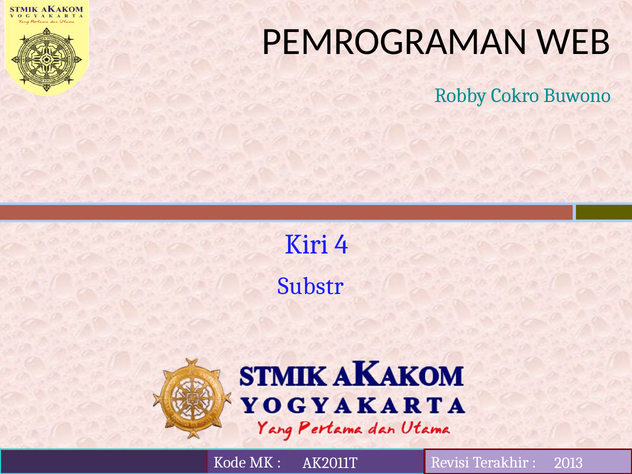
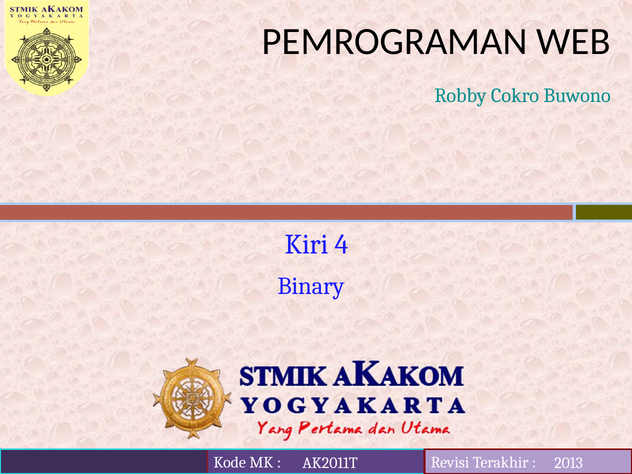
Substr: Substr -> Binary (311, 286)
